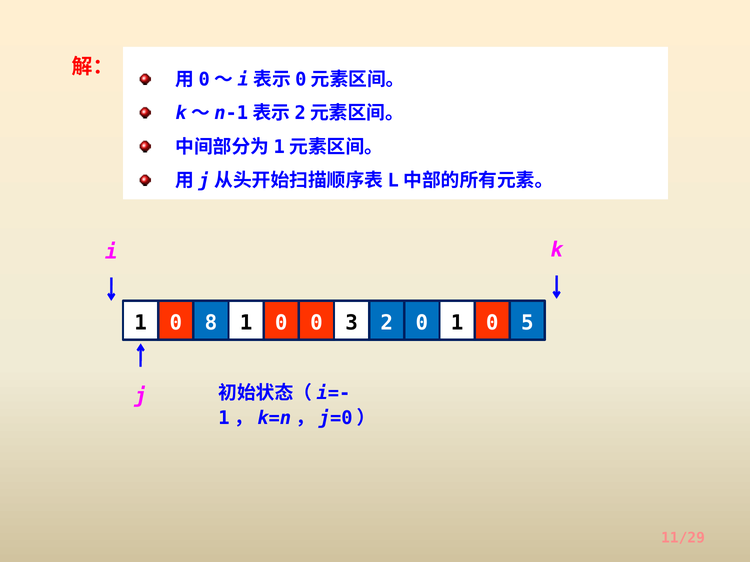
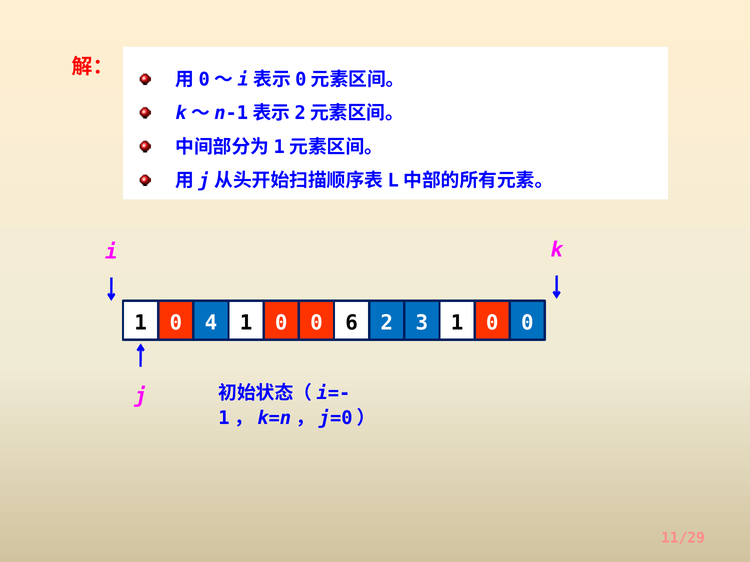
8: 8 -> 4 (211, 323)
3: 3 -> 6 (352, 323)
2 0: 0 -> 3 (422, 323)
5: 5 -> 0 (527, 323)
